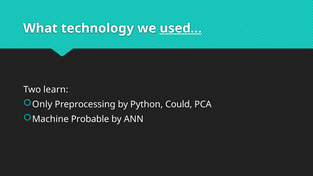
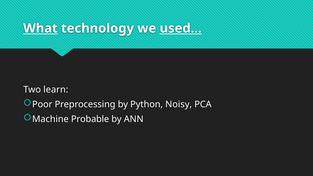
What underline: none -> present (40, 28)
Only: Only -> Poor (42, 104)
Could: Could -> Noisy (179, 104)
